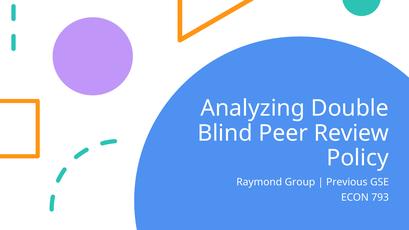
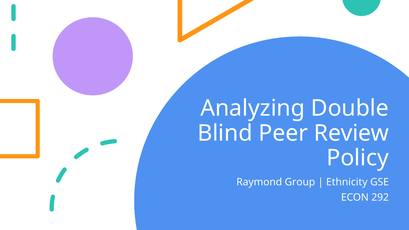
Previous: Previous -> Ethnicity (347, 182)
793: 793 -> 292 (380, 197)
